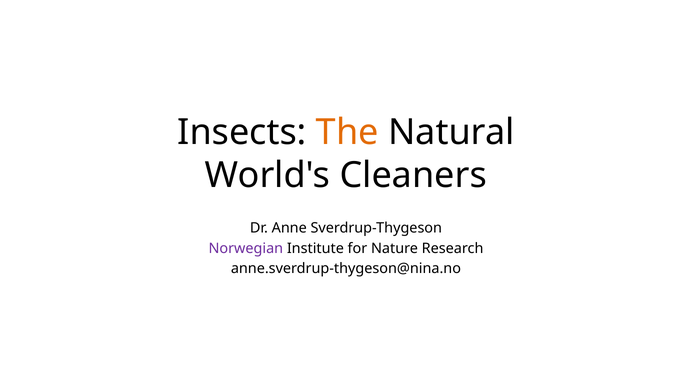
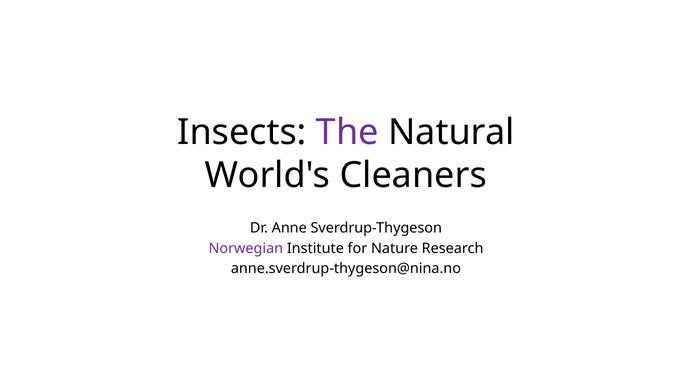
The colour: orange -> purple (347, 132)
